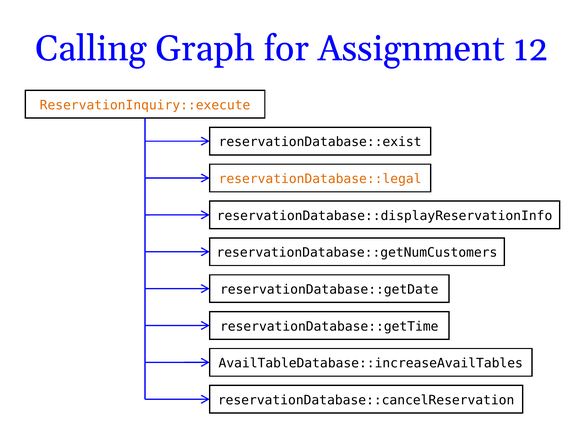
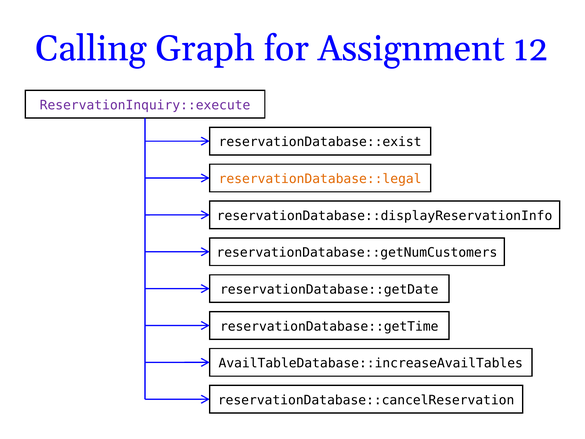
ReservationInquiry::execute colour: orange -> purple (145, 105)
